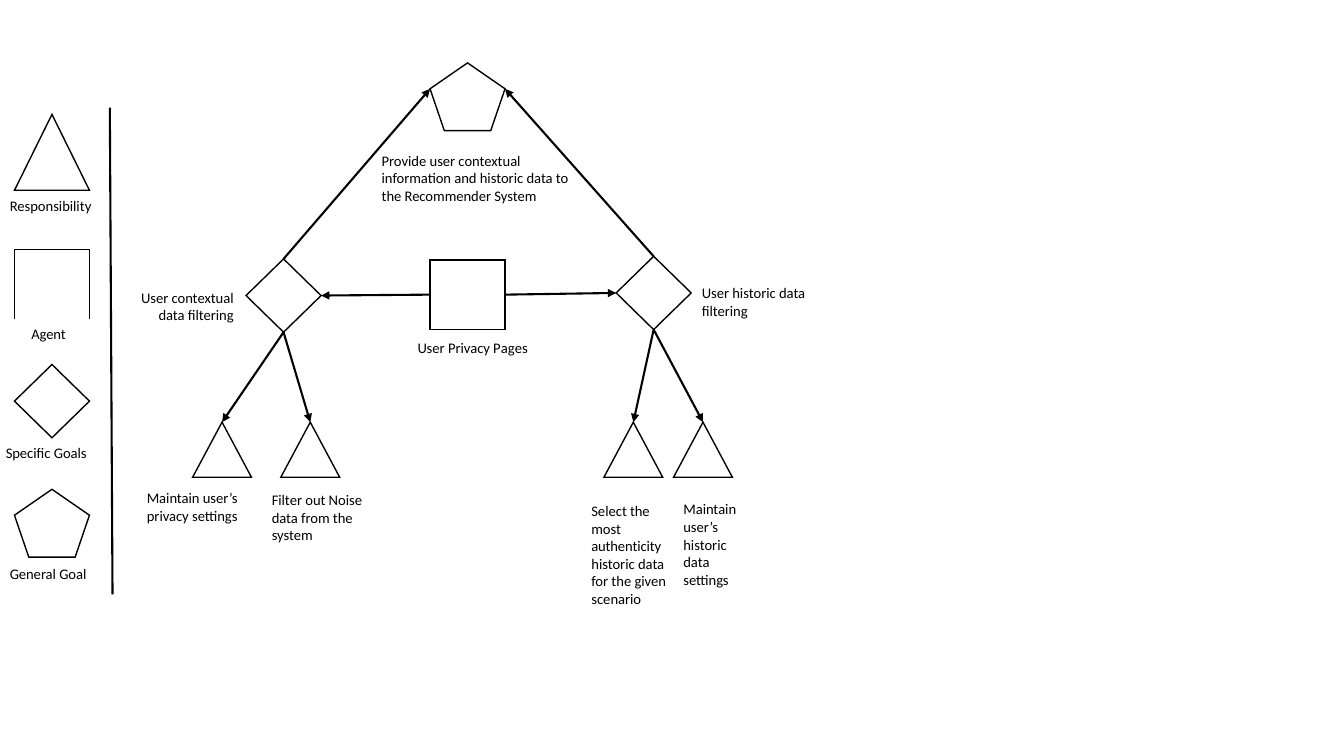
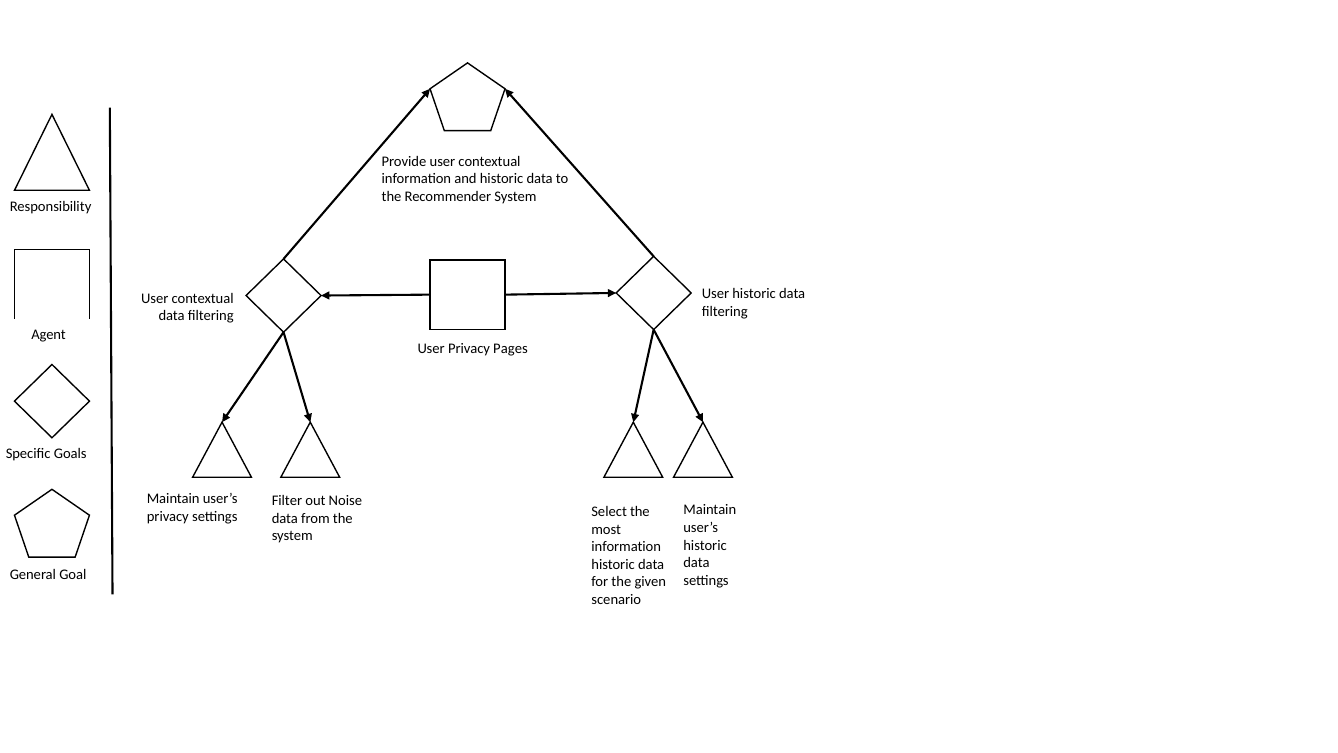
authenticity: authenticity -> information (626, 547)
